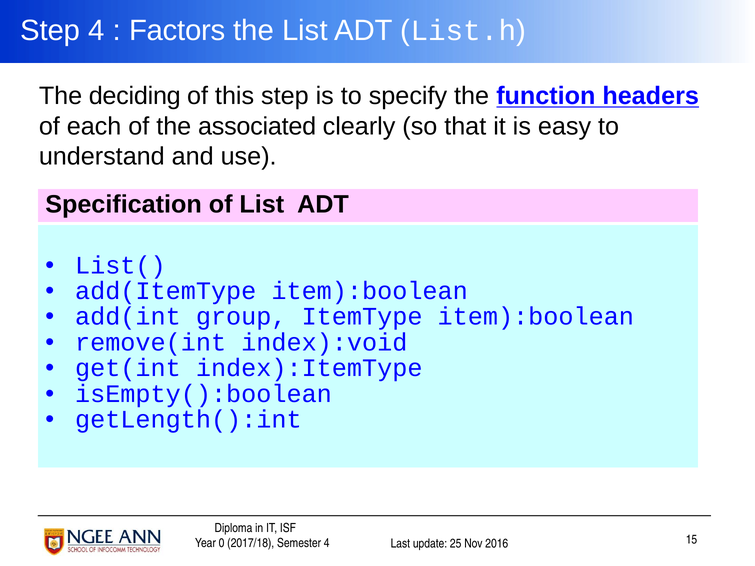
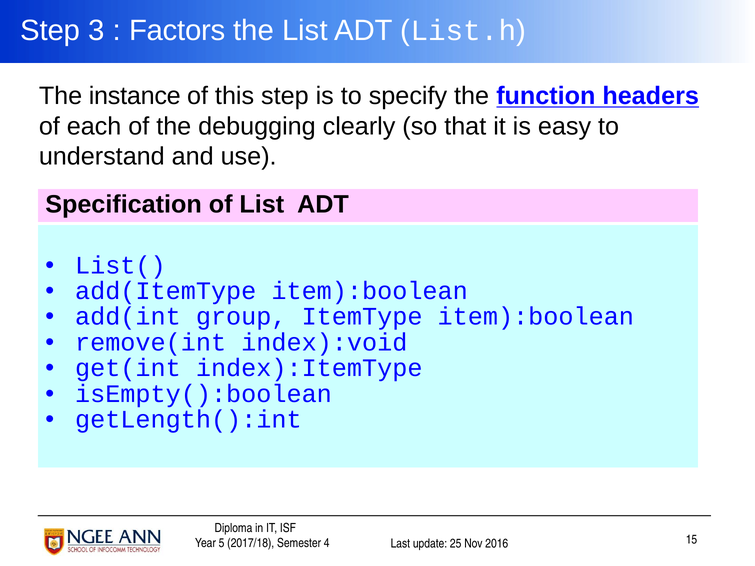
Step 4: 4 -> 3 (97, 30)
deciding: deciding -> instance (135, 96)
associated: associated -> debugging (257, 126)
0: 0 -> 5 (222, 543)
